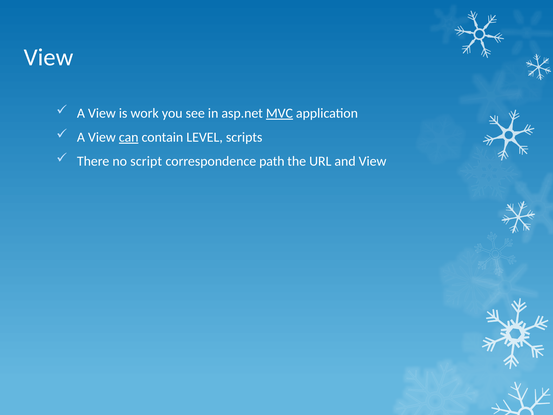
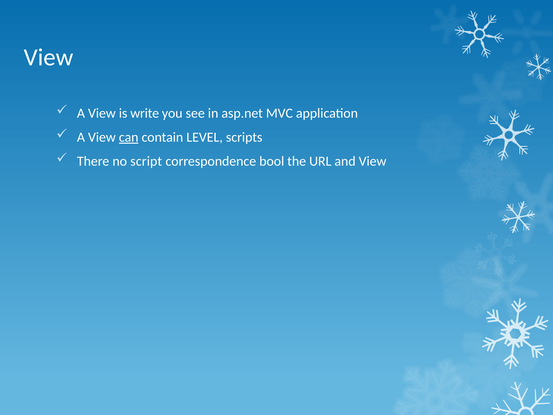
work: work -> write (145, 113)
MVC underline: present -> none (279, 113)
path: path -> bool (272, 161)
